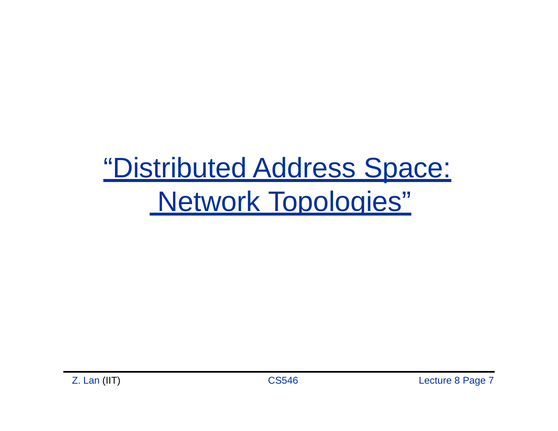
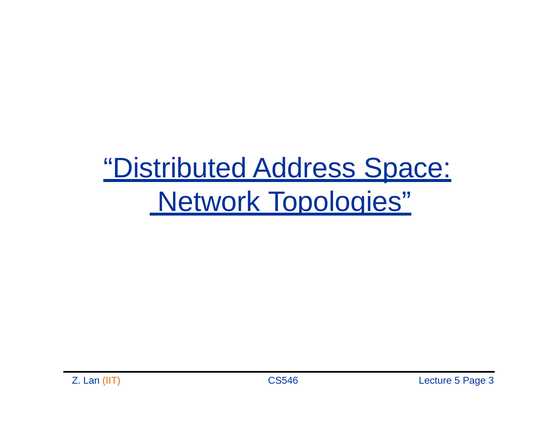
IIT colour: black -> orange (111, 381)
8: 8 -> 5 (457, 381)
7: 7 -> 3 (491, 381)
